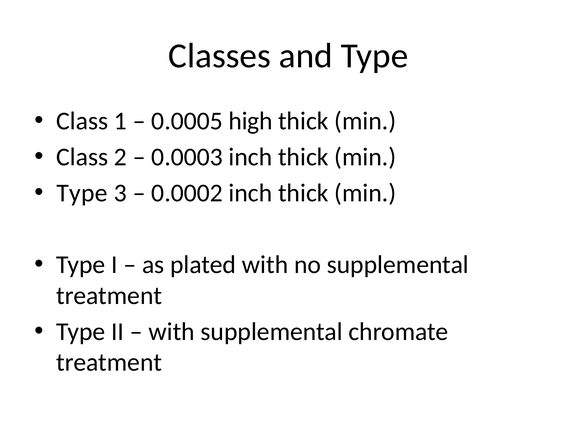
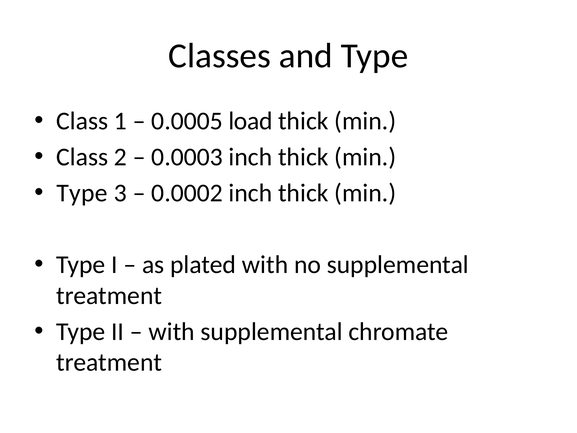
high: high -> load (251, 121)
